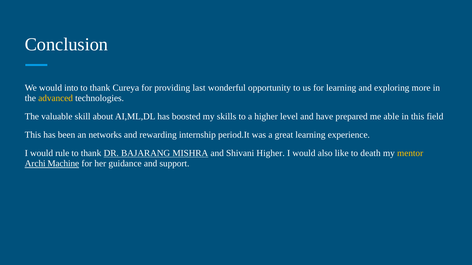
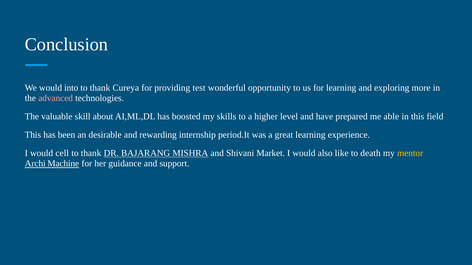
last: last -> test (199, 88)
advanced colour: yellow -> pink (56, 98)
networks: networks -> desirable (105, 135)
rule: rule -> cell (62, 153)
Shivani Higher: Higher -> Market (271, 153)
